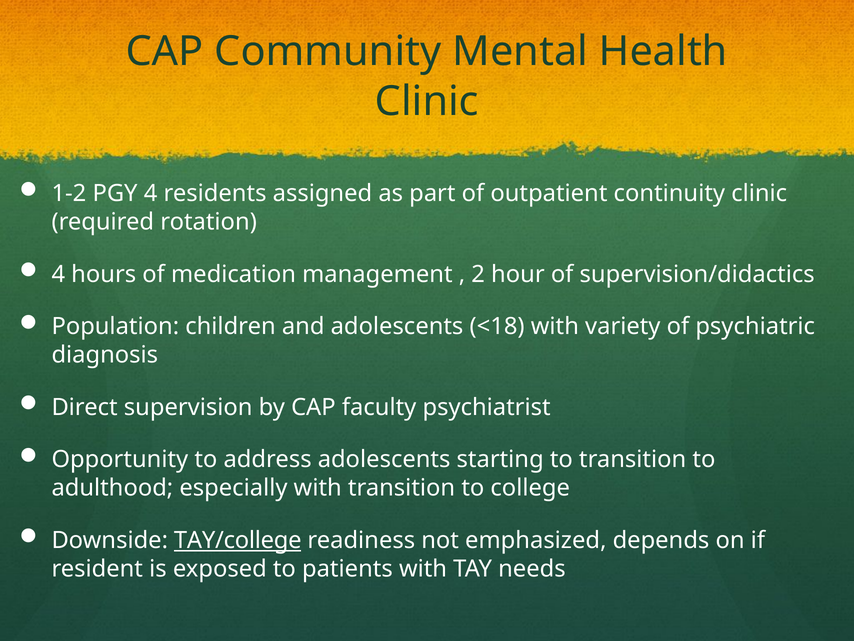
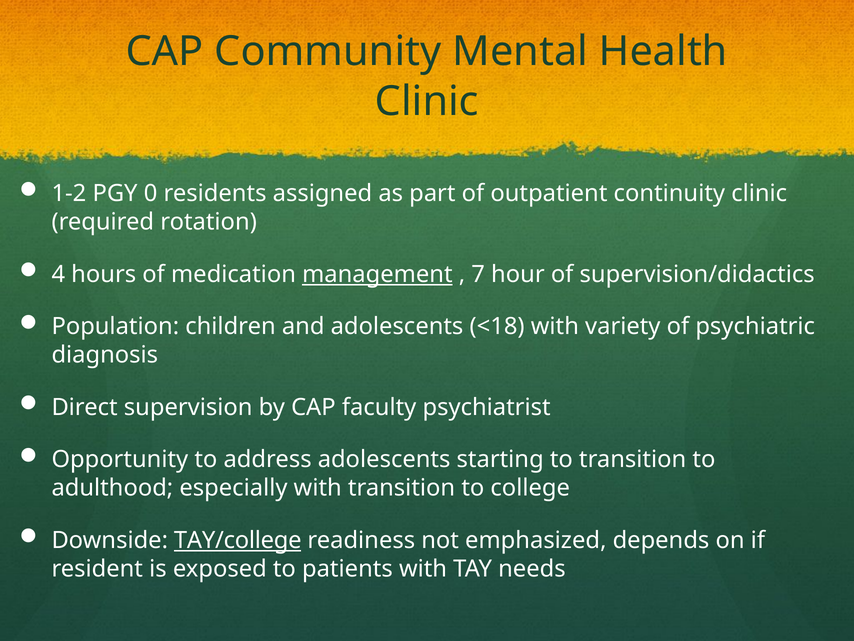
PGY 4: 4 -> 0 (151, 193)
management underline: none -> present (377, 274)
2: 2 -> 7 (478, 274)
